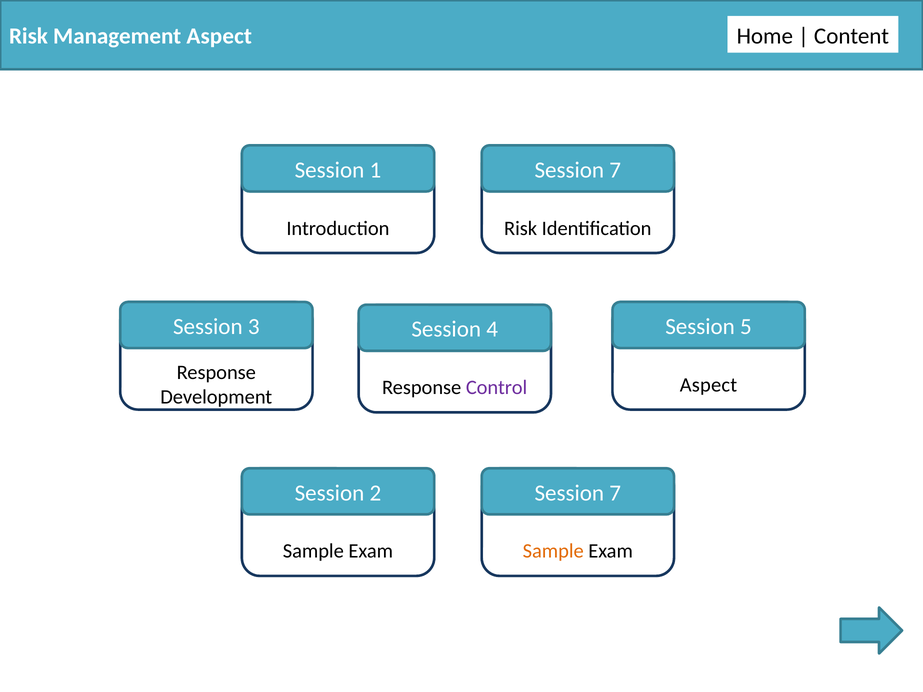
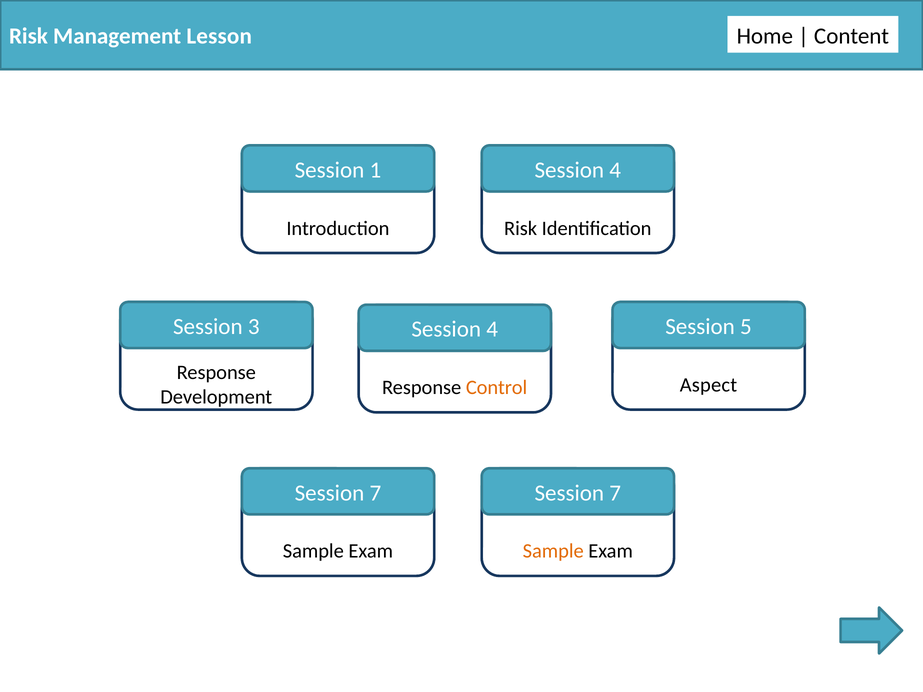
Management Aspect: Aspect -> Lesson (219, 36)
7: 7 -> 4 (615, 170)
Control colour: purple -> orange (497, 388)
2: 2 -> 7 (375, 493)
